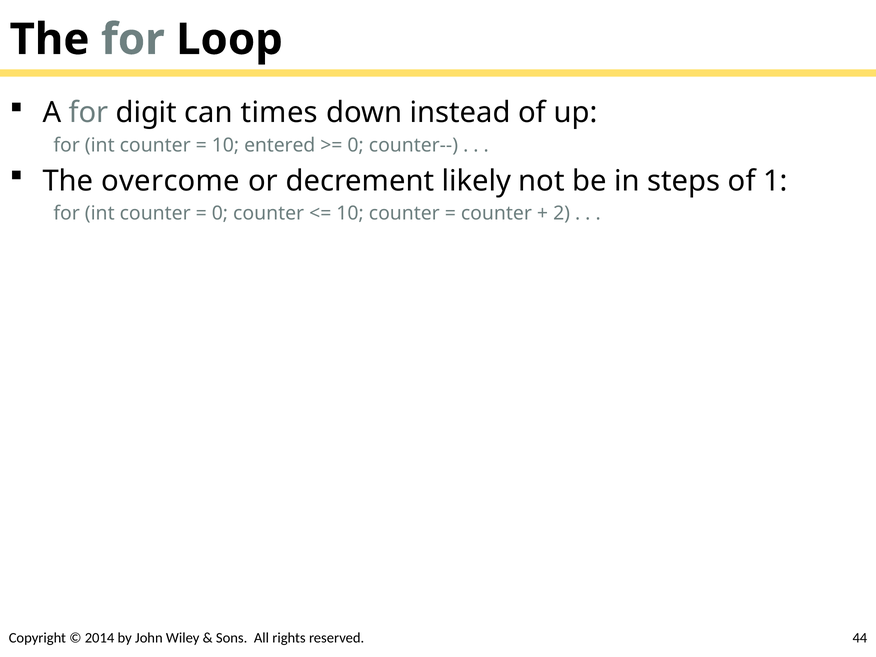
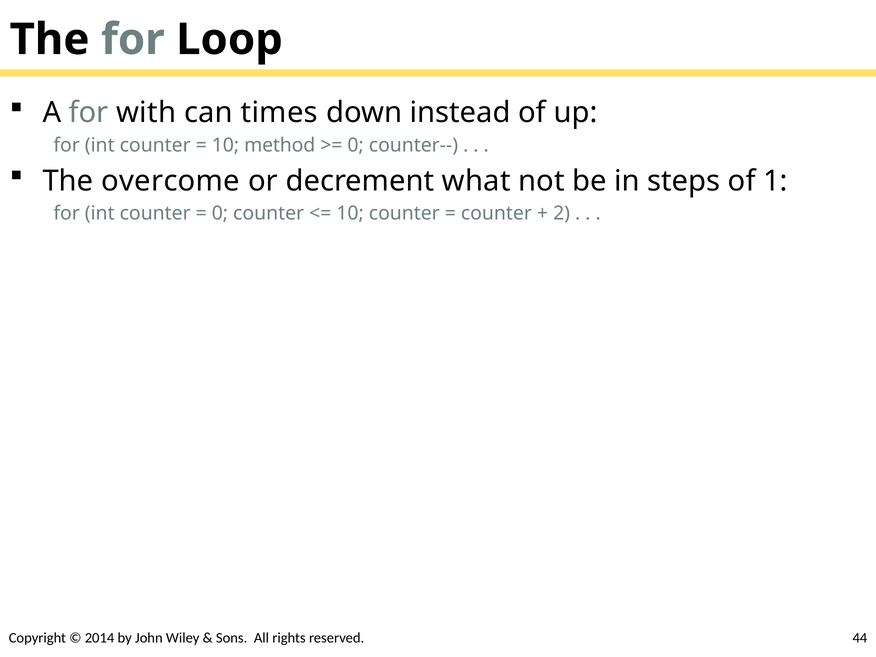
digit: digit -> with (146, 113)
entered: entered -> method (280, 145)
likely: likely -> what (476, 181)
